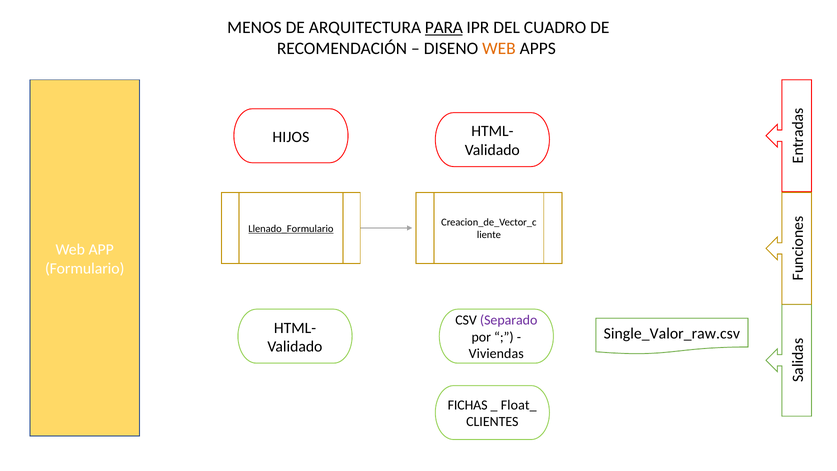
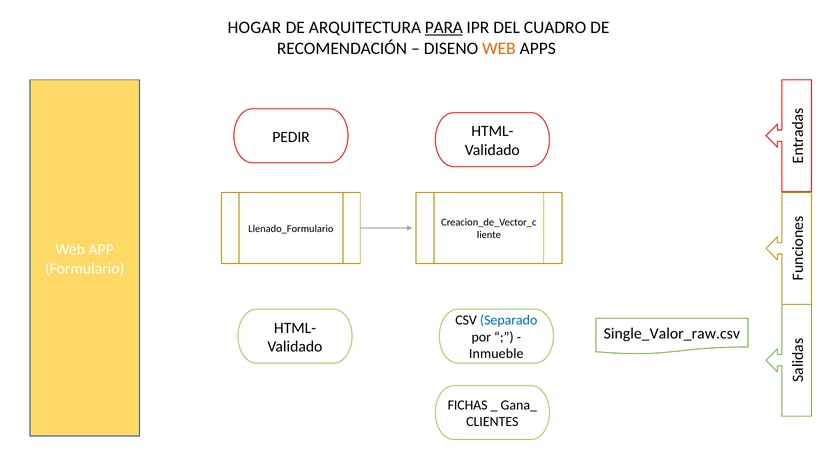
MENOS: MENOS -> HOGAR (254, 28)
HIJOS: HIJOS -> PEDIR (291, 137)
Llenado_Formulario underline: present -> none (291, 229)
Separado colour: purple -> blue (509, 320)
Viviendas: Viviendas -> Inmueble (496, 354)
Float_: Float_ -> Gana_ (519, 405)
